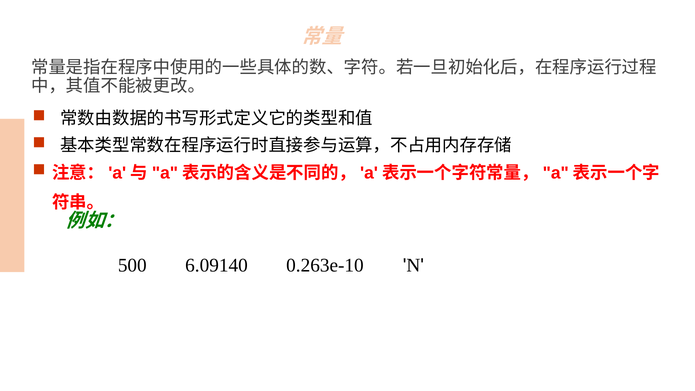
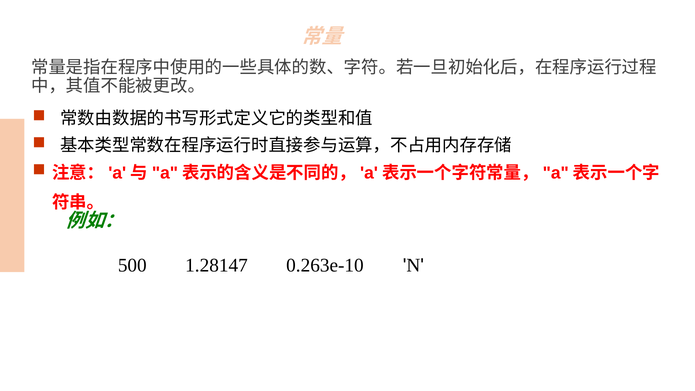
6.09140: 6.09140 -> 1.28147 (216, 265)
